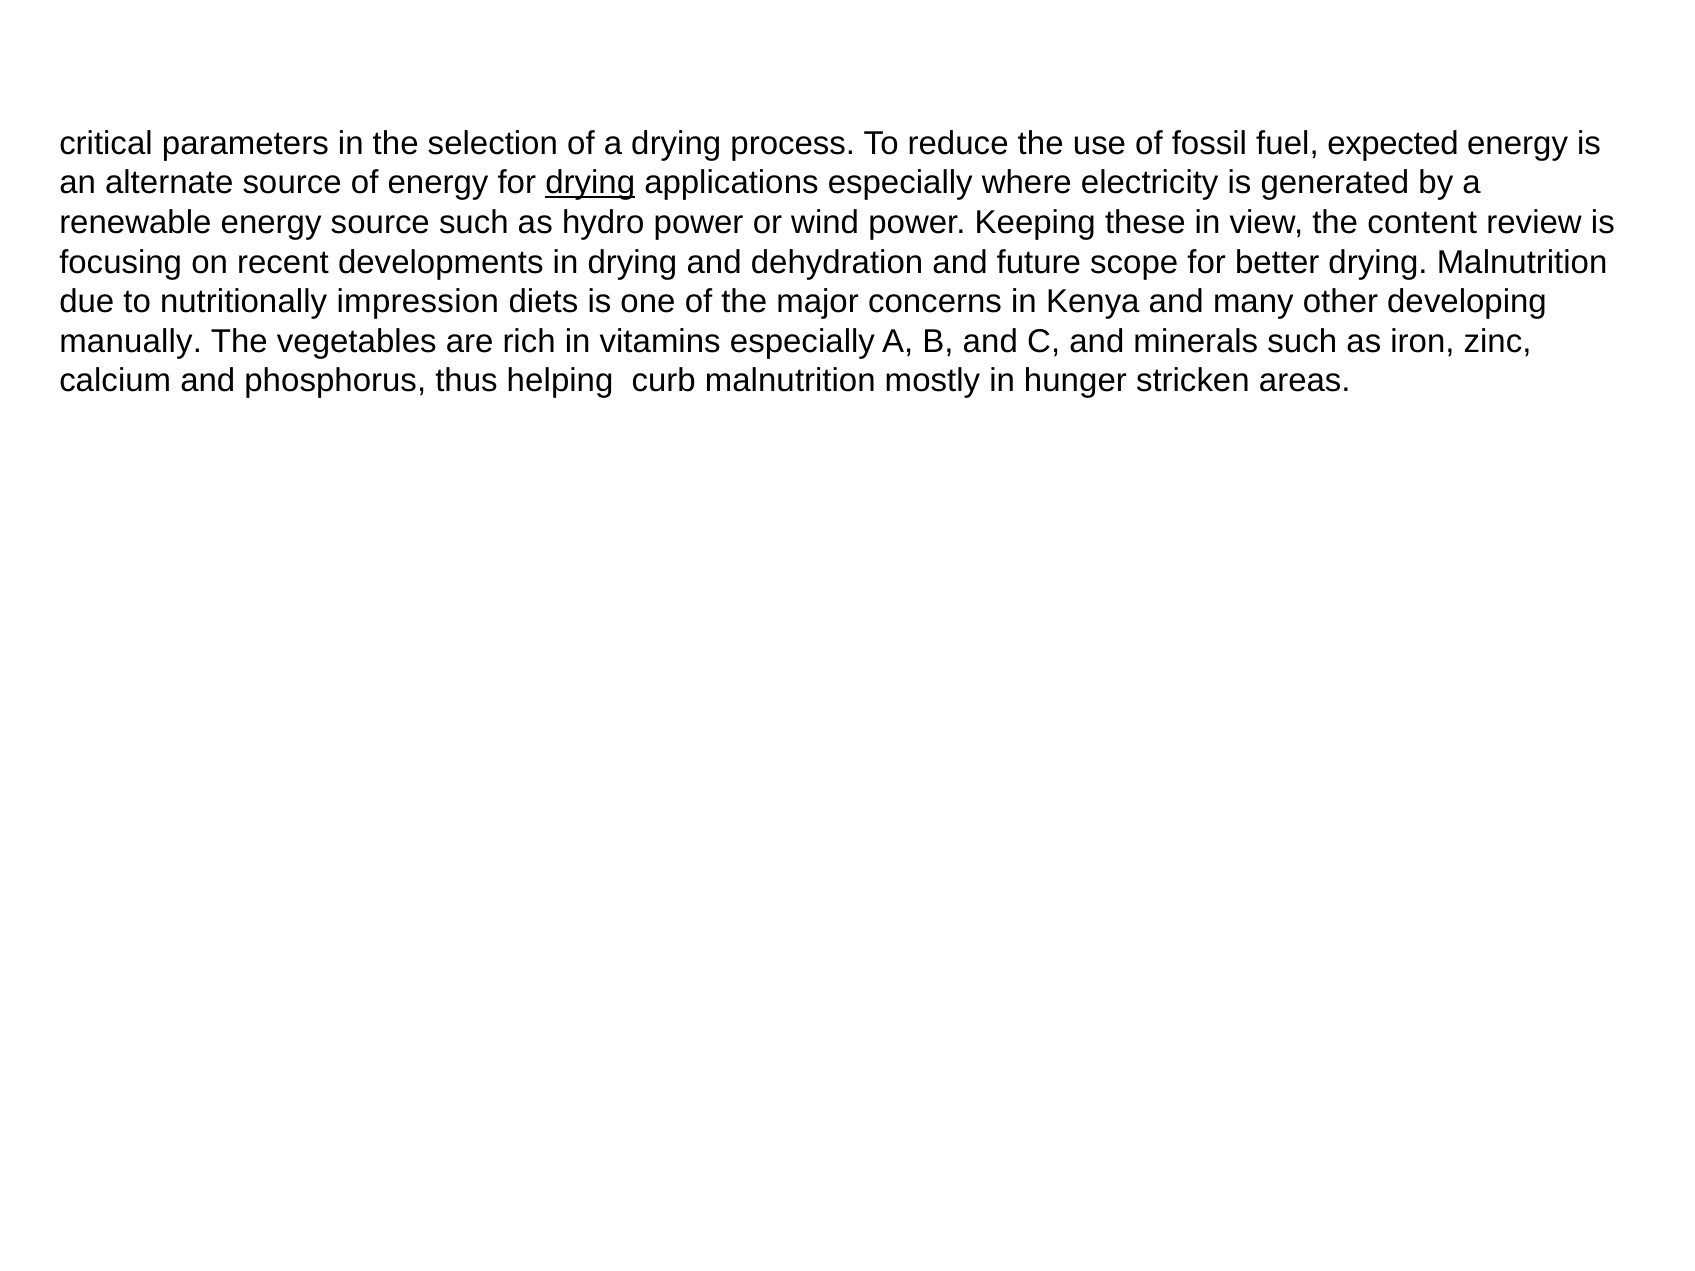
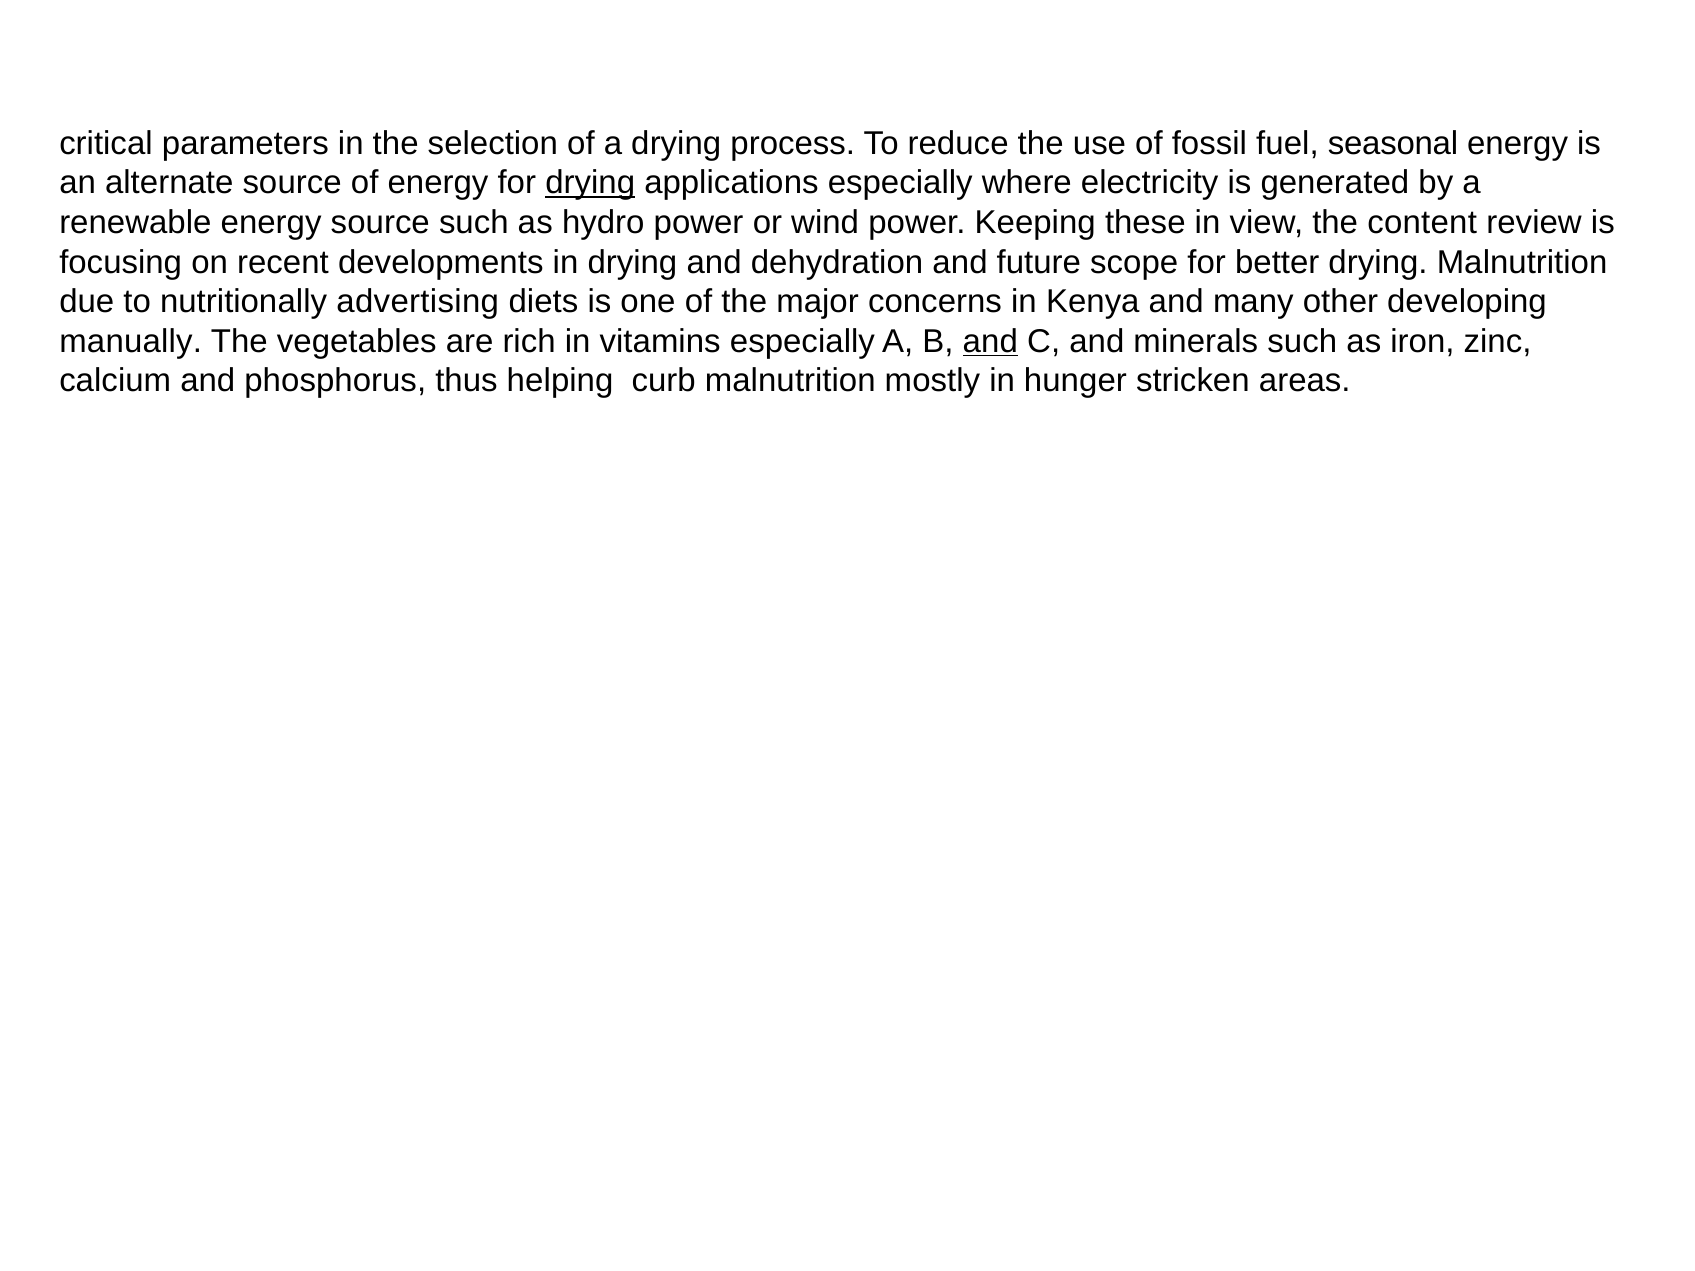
expected: expected -> seasonal (1393, 144)
impression: impression -> advertising (418, 302)
and underline: none -> present (990, 341)
